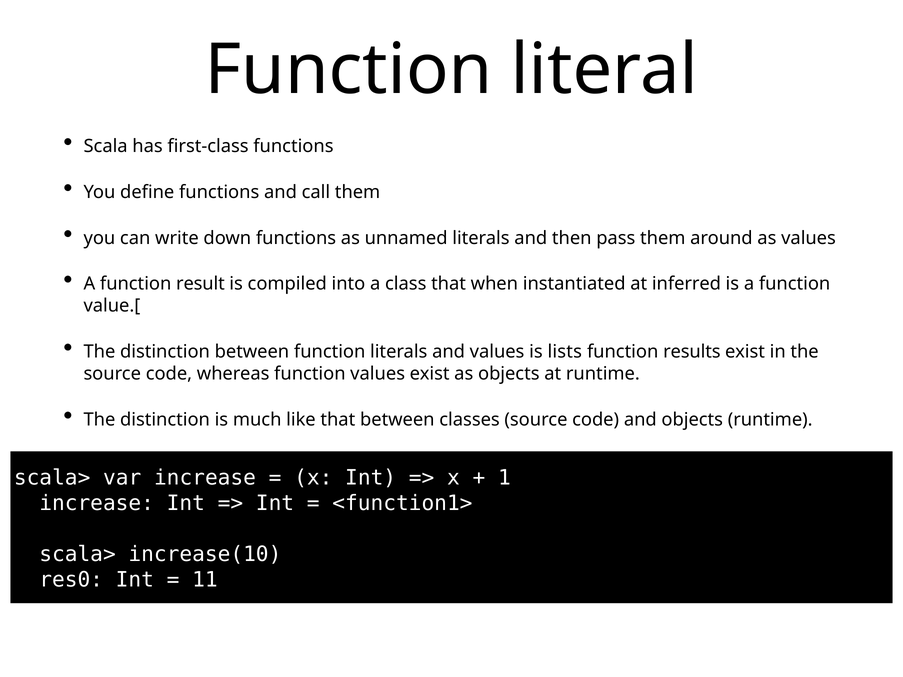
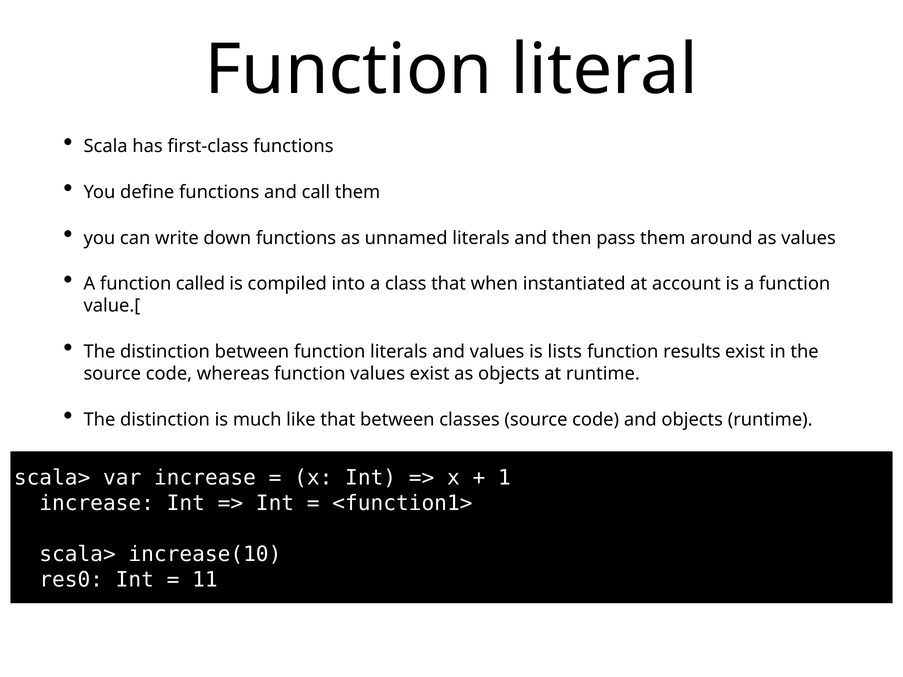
result: result -> called (200, 284)
inferred: inferred -> account (686, 284)
